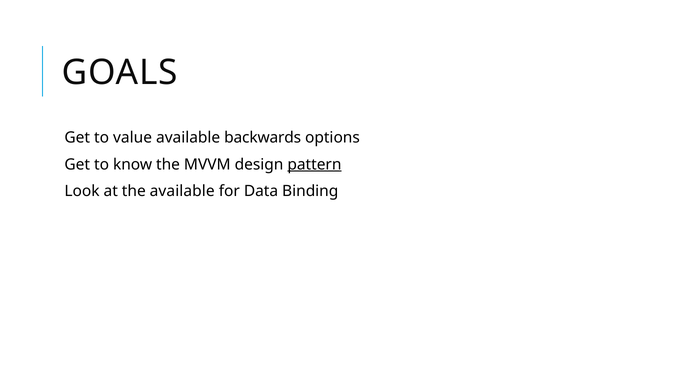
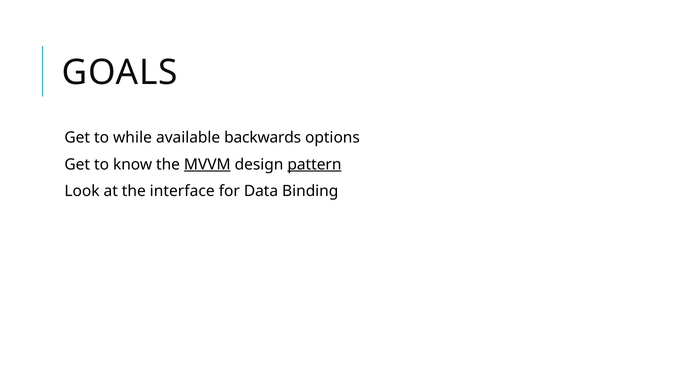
value: value -> while (133, 138)
MVVM underline: none -> present (207, 164)
the available: available -> interface (182, 191)
